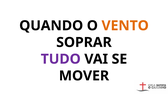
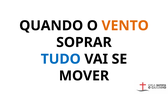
TUDO colour: purple -> blue (61, 59)
